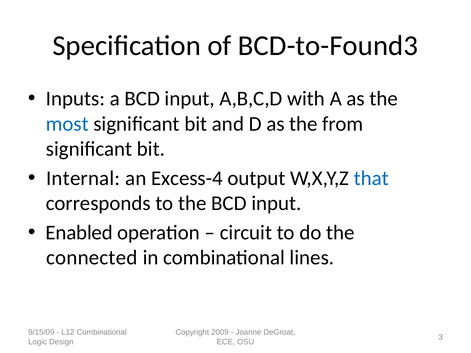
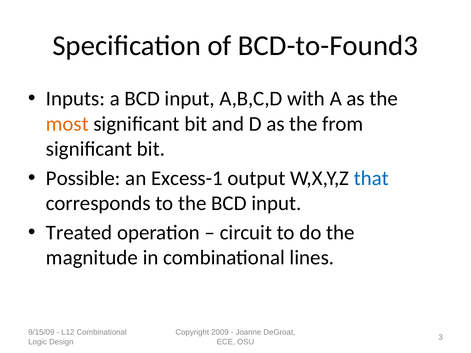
most colour: blue -> orange (67, 124)
Internal: Internal -> Possible (83, 178)
Excess-4: Excess-4 -> Excess-1 (187, 178)
Enabled: Enabled -> Treated (79, 233)
connected: connected -> magnitude (92, 258)
